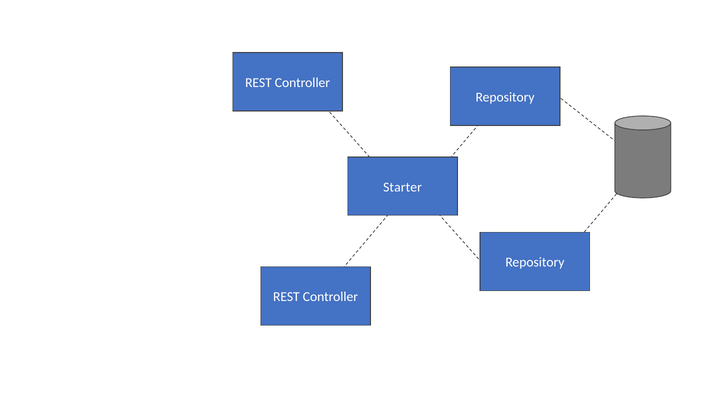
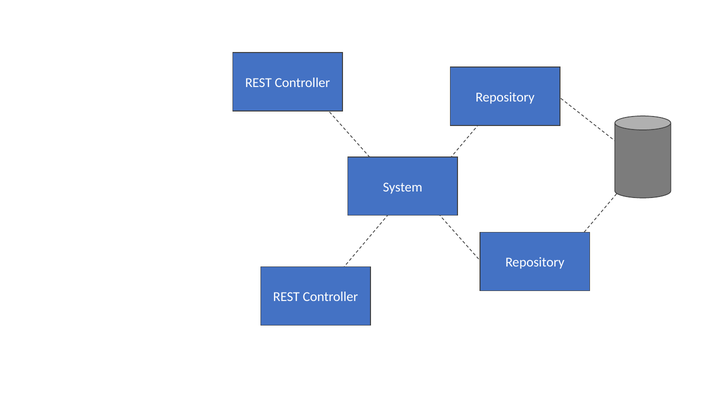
Starter: Starter -> System (403, 187)
